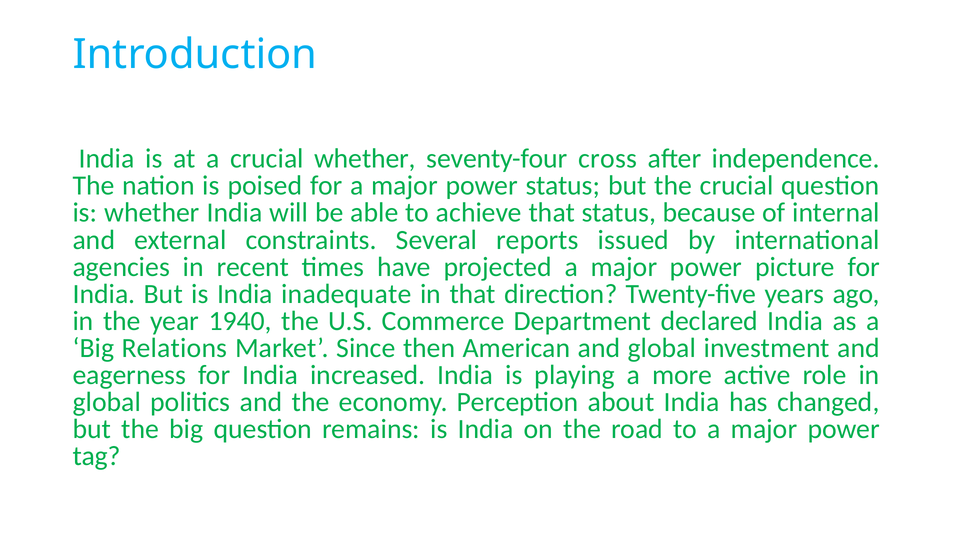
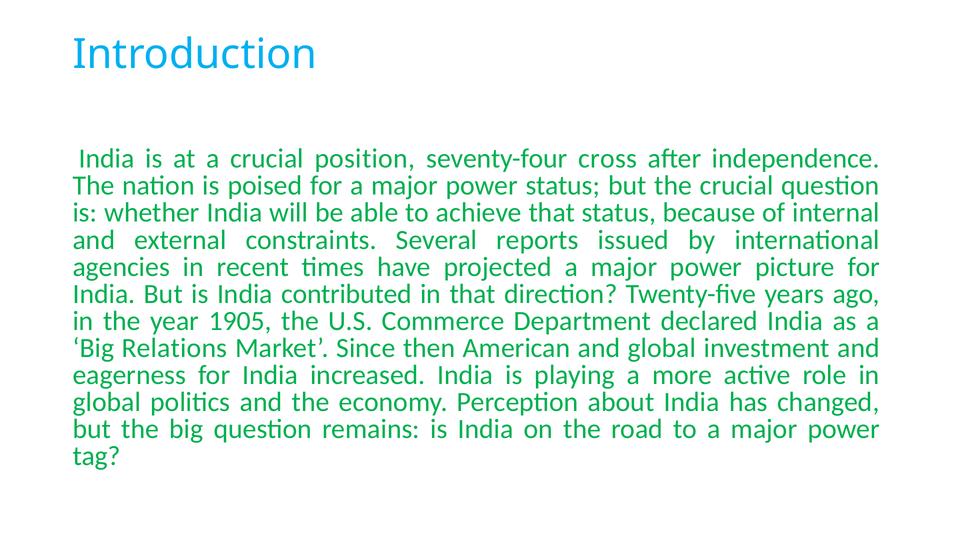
crucial whether: whether -> position (365, 159)
inadequate: inadequate -> contributed (347, 294)
1940: 1940 -> 1905 (240, 321)
